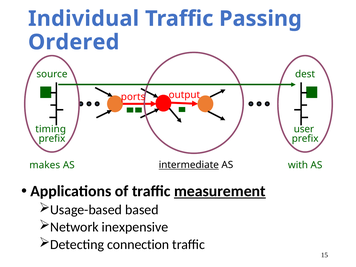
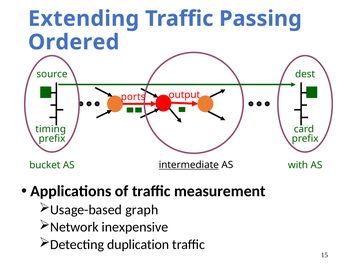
Individual: Individual -> Extending (84, 19)
user: user -> card (304, 129)
makes: makes -> bucket (45, 165)
measurement underline: present -> none (220, 191)
based: based -> graph (142, 210)
connection: connection -> duplication (138, 245)
